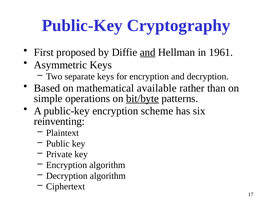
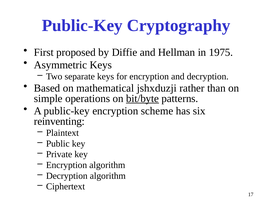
and underline: present -> none (148, 52)
1961: 1961 -> 1975 (221, 52)
available: available -> jshxduzji (157, 88)
